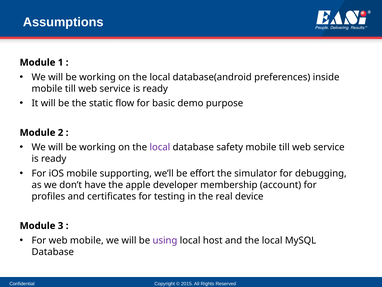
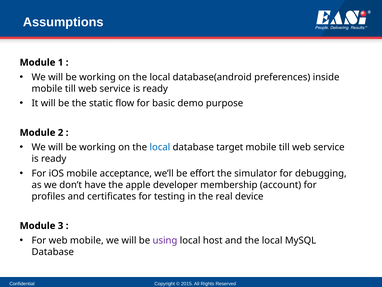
local colour: purple -> blue (160, 147)
safety: safety -> target (230, 147)
supporting: supporting -> acceptance (126, 173)
